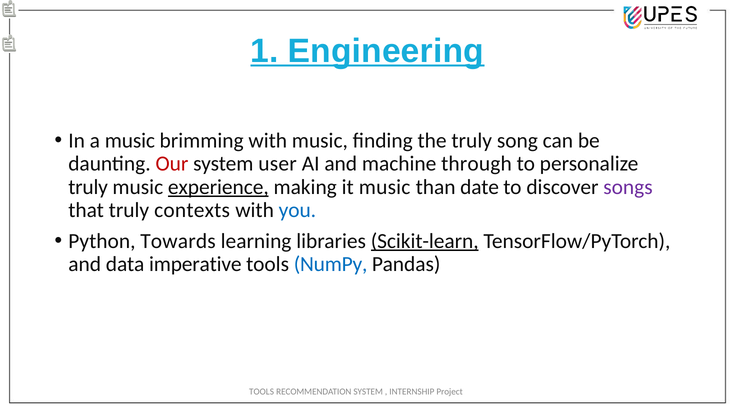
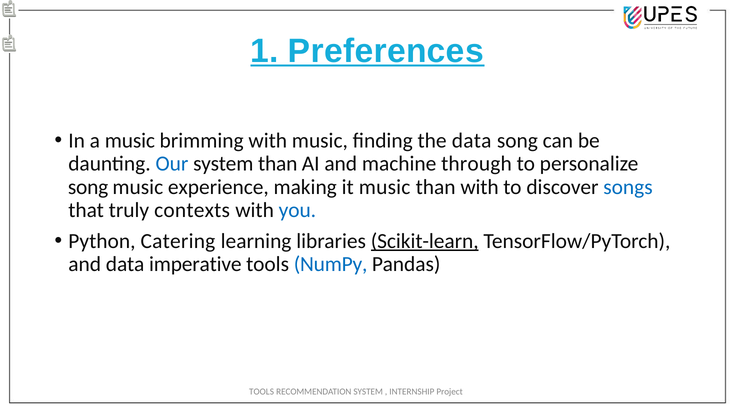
Engineering: Engineering -> Preferences (386, 51)
the truly: truly -> data (472, 140)
Our colour: red -> blue (172, 164)
system user: user -> than (278, 164)
truly: truly -> song (88, 187)
experience underline: present -> none (218, 187)
than date: date -> with (480, 187)
songs colour: purple -> blue (628, 187)
Towards: Towards -> Catering (178, 241)
